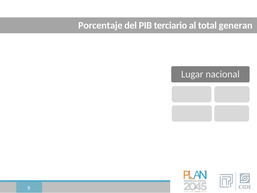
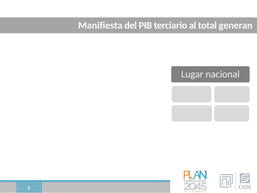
Porcentaje: Porcentaje -> Manifiesta (100, 25)
